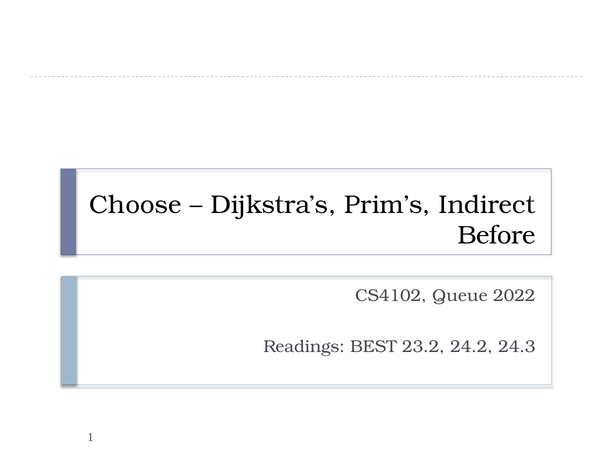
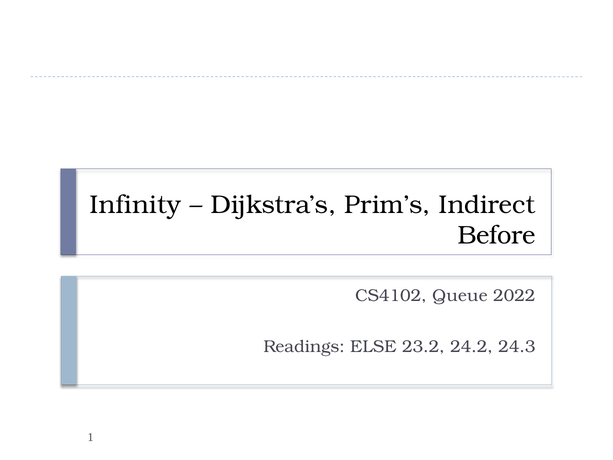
Choose: Choose -> Infinity (135, 205)
BEST: BEST -> ELSE (373, 347)
